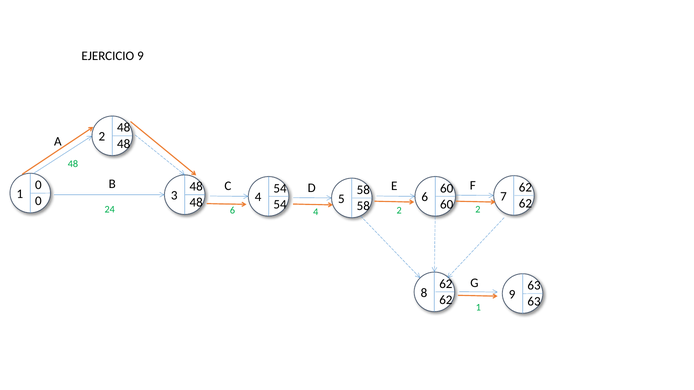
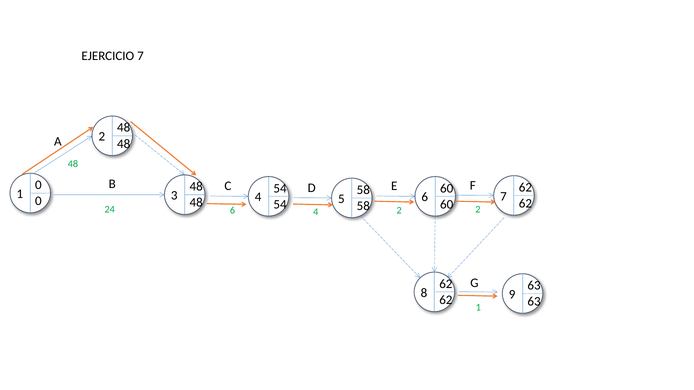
EJERCICIO 9: 9 -> 7 (140, 56)
